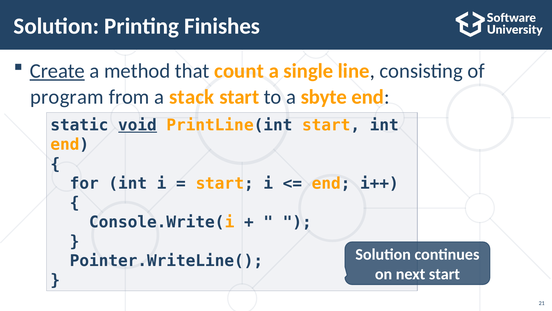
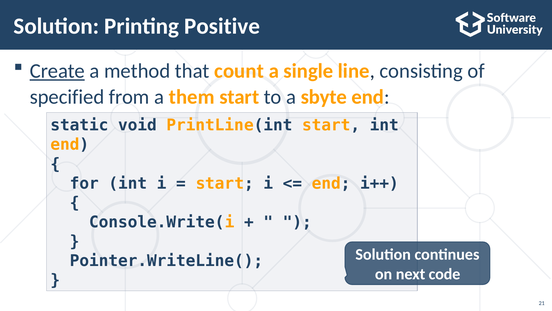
Finishes: Finishes -> Positive (222, 26)
program: program -> specified (67, 97)
stack: stack -> them (192, 97)
void underline: present -> none (138, 125)
next start: start -> code (444, 274)
